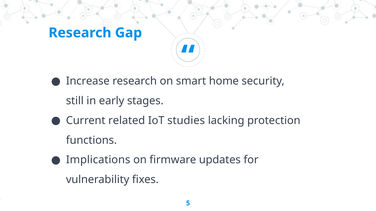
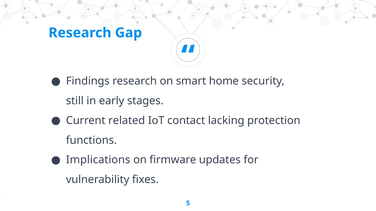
Increase: Increase -> Findings (88, 81)
studies: studies -> contact (186, 121)
